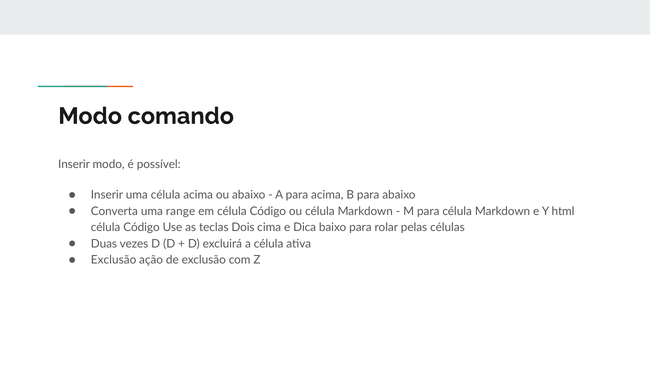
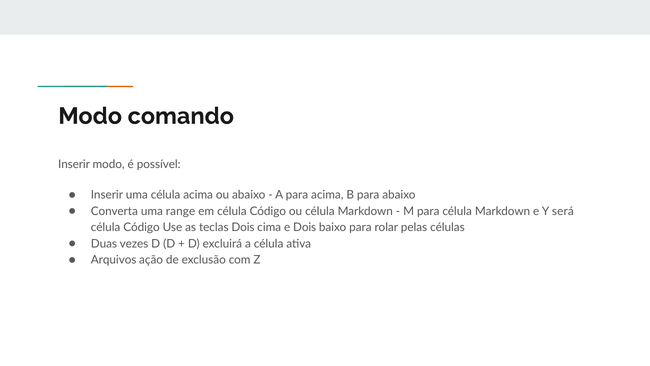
html: html -> será (563, 211)
e Dica: Dica -> Dois (305, 227)
Exclusão: Exclusão -> Arquivos (114, 260)
